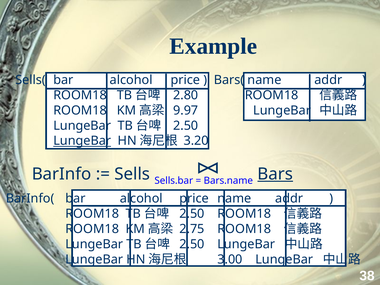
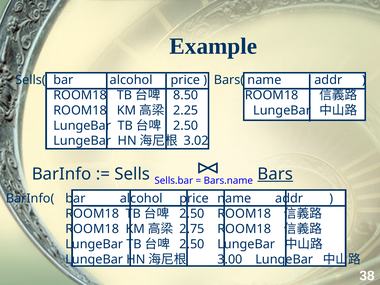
2.80: 2.80 -> 8.50 (186, 95)
9.97: 9.97 -> 2.25 (186, 110)
LungeBar underline: present -> none (82, 141)
3.20: 3.20 -> 3.02 (196, 141)
